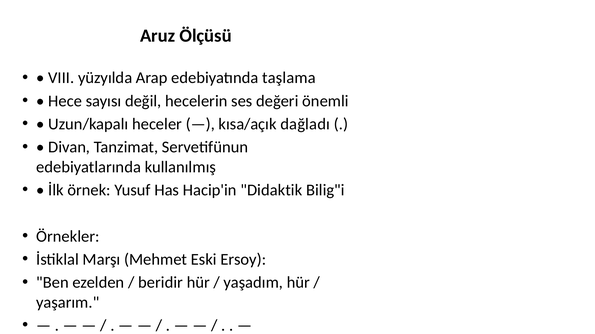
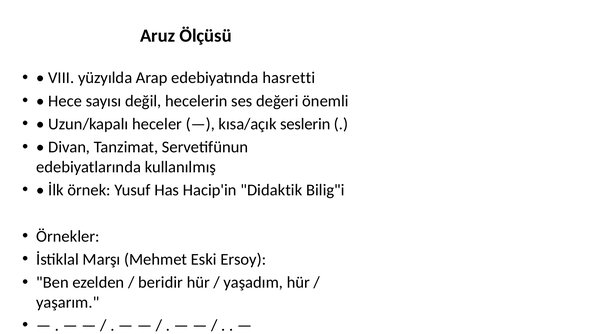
taşlama: taşlama -> hasretti (289, 78)
dağladı: dağladı -> seslerin (305, 124)
